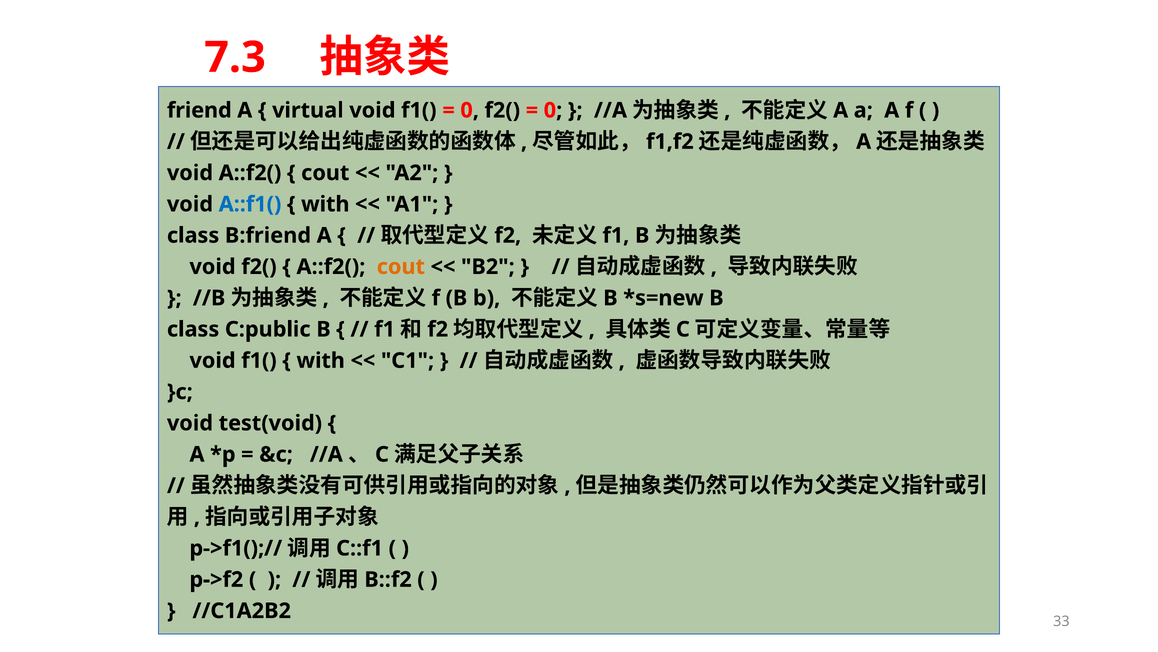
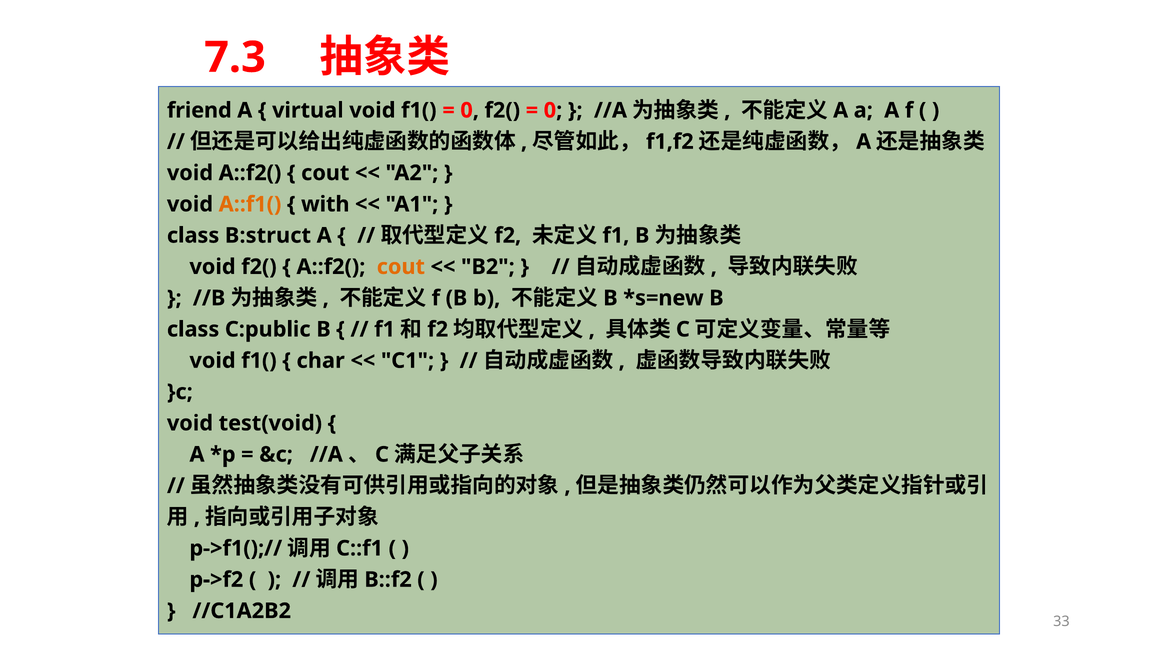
A::f1( colour: blue -> orange (250, 204)
B:friend: B:friend -> B:struct (268, 235)
with: with -> char (321, 360)
